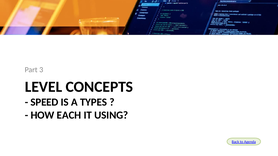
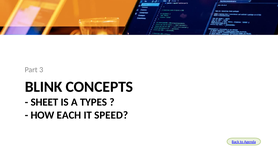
LEVEL: LEVEL -> BLINK (44, 87)
SPEED: SPEED -> SHEET (44, 102)
USING: USING -> SPEED (111, 115)
